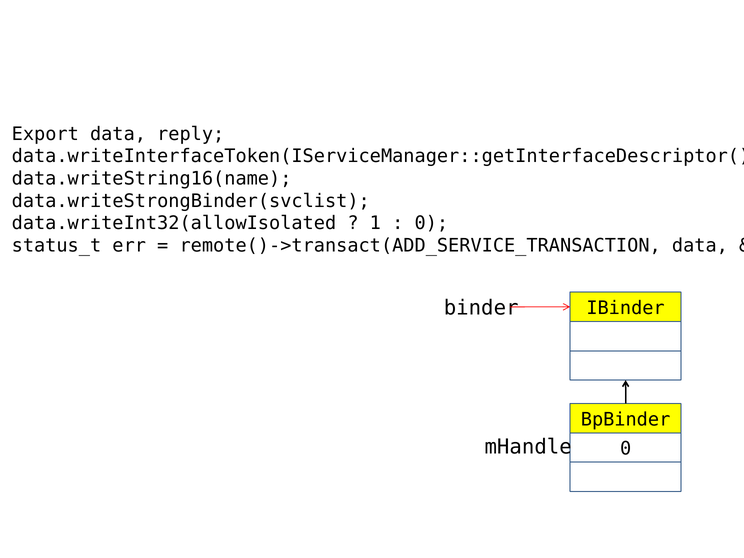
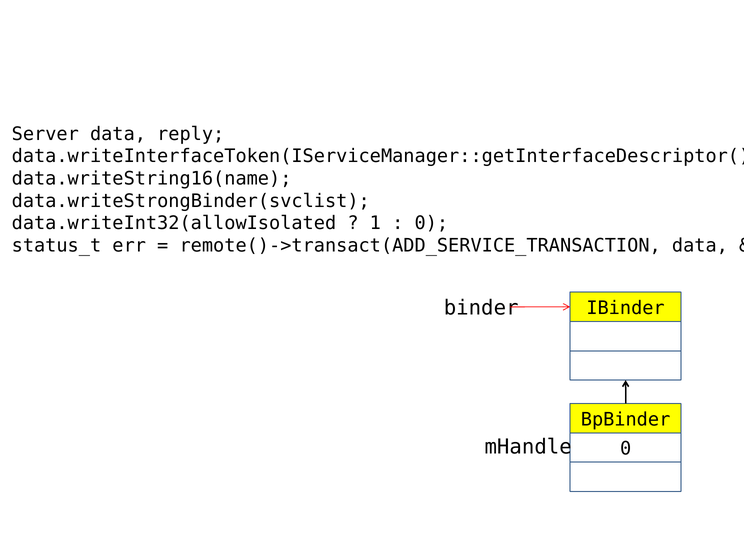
Export: Export -> Server (45, 134)
